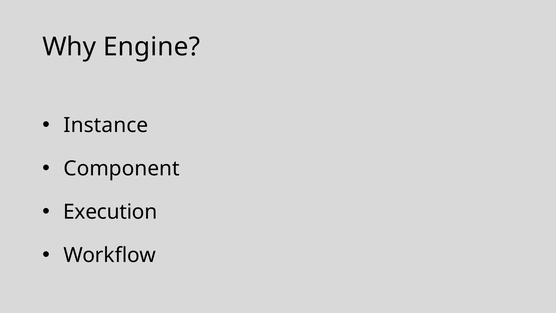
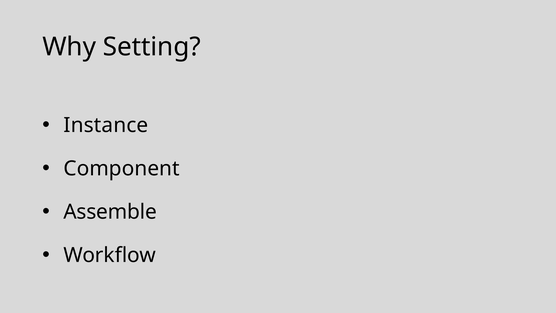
Engine: Engine -> Setting (152, 47)
Execution: Execution -> Assemble (110, 212)
